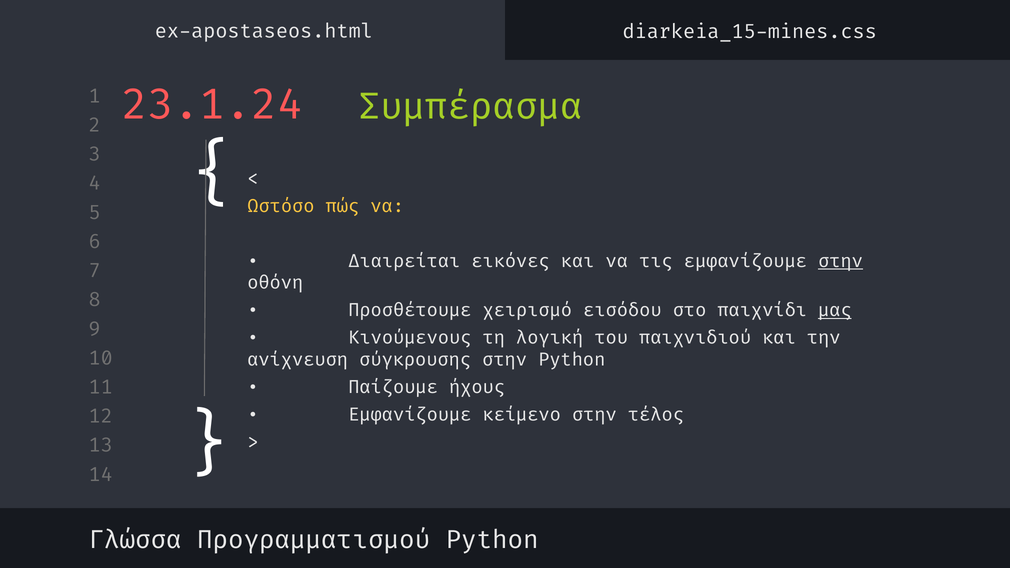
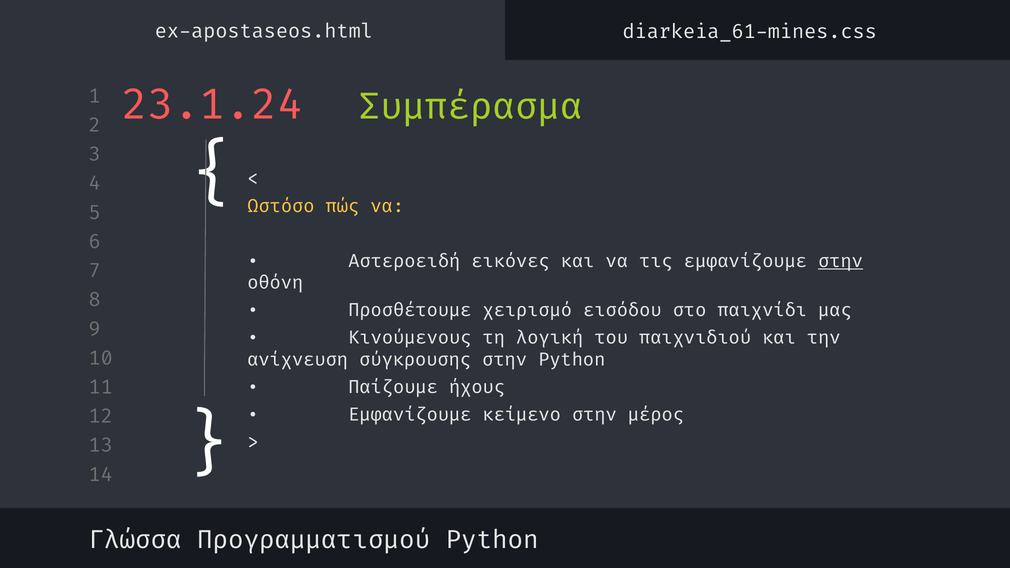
diarkeia_15-mines.css: diarkeia_15-mines.css -> diarkeia_61-mines.css (750, 32)
Διαιρείται: Διαιρείται -> Αστεροειδή (404, 261)
μας underline: present -> none (835, 311)
τέλος: τέλος -> μέρος (656, 415)
